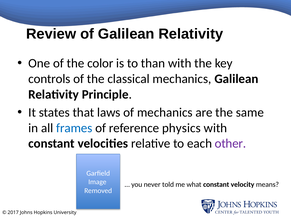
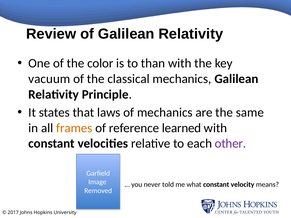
controls: controls -> vacuum (49, 79)
frames colour: blue -> orange (74, 128)
physics: physics -> learned (182, 128)
